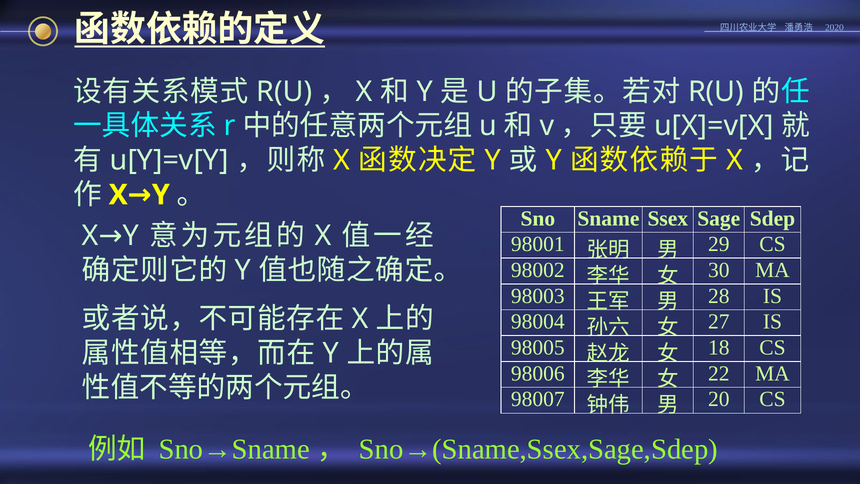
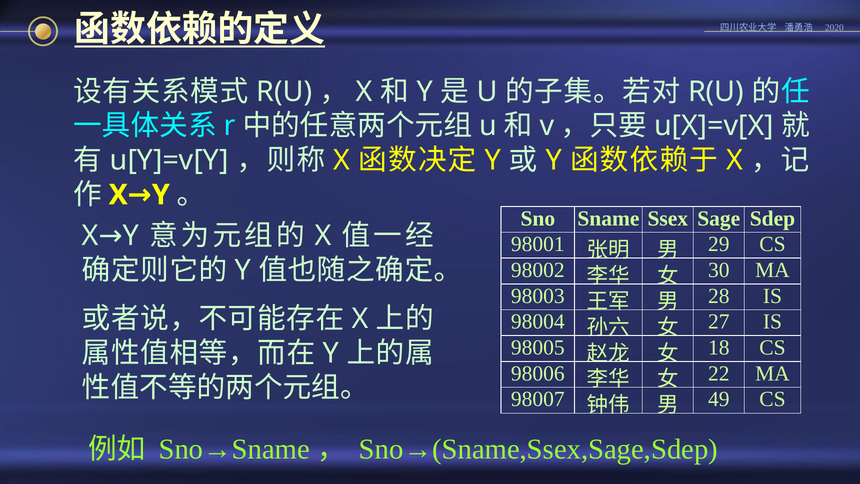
20: 20 -> 49 (719, 399)
